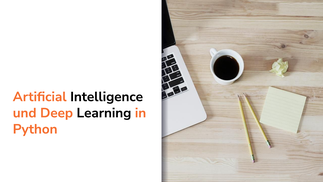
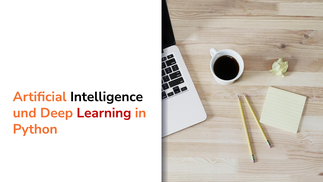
Learning colour: black -> red (104, 113)
